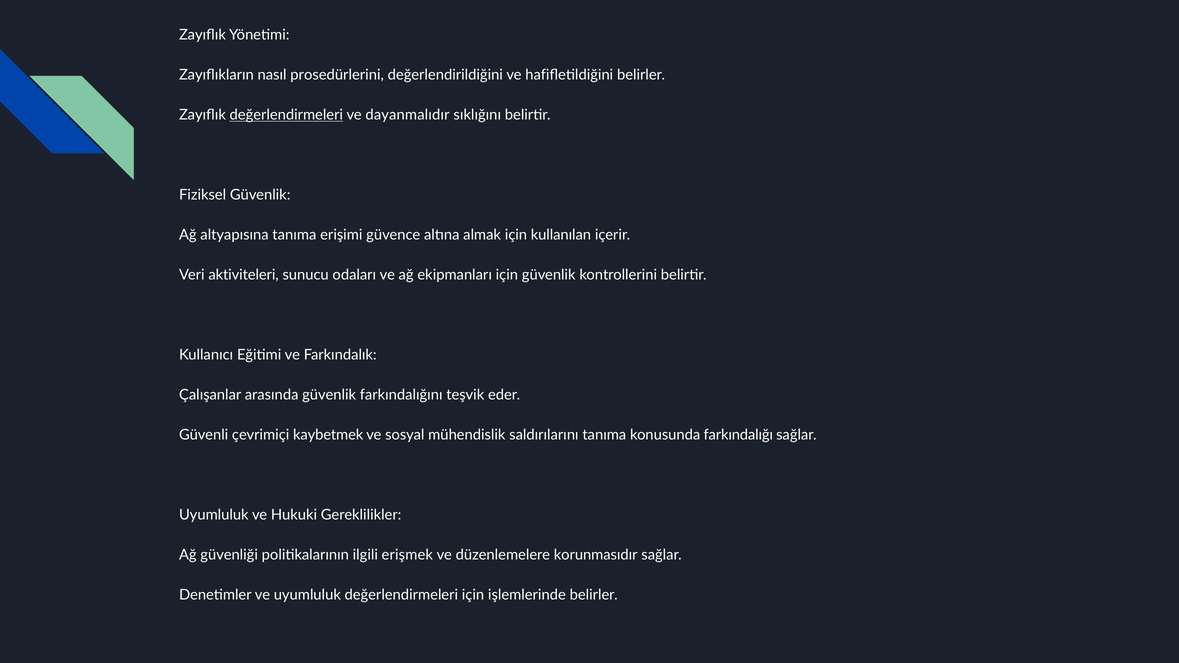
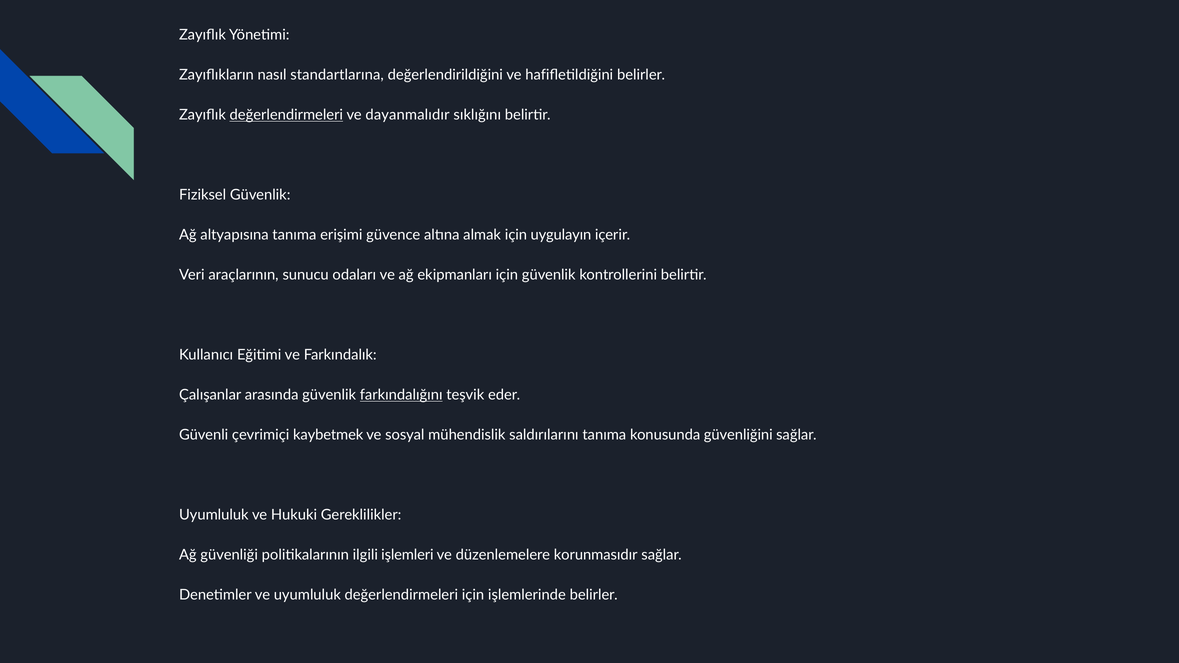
prosedürlerini: prosedürlerini -> standartlarına (337, 75)
kullanılan: kullanılan -> uygulayın (561, 235)
aktiviteleri: aktiviteleri -> araçlarının (244, 275)
farkındalığını underline: none -> present (401, 395)
farkındalığı: farkındalığı -> güvenliğini (738, 435)
erişmek: erişmek -> işlemleri (407, 555)
